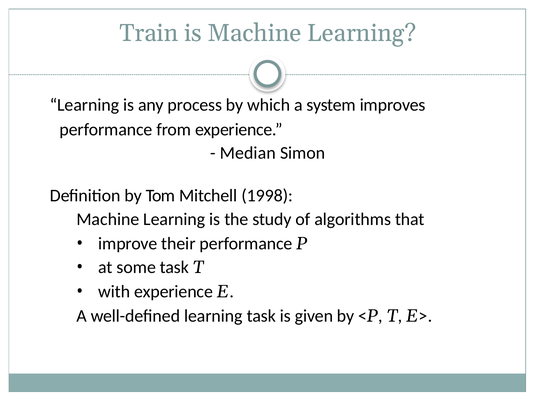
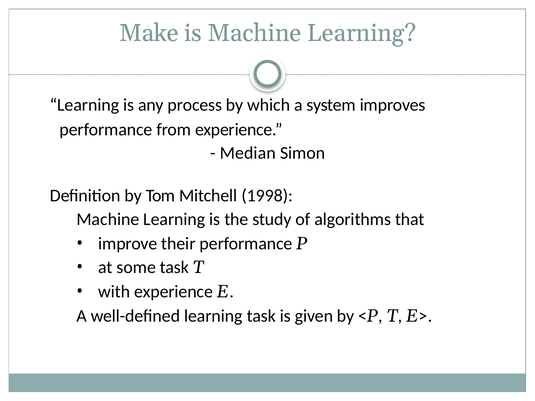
Train: Train -> Make (149, 33)
